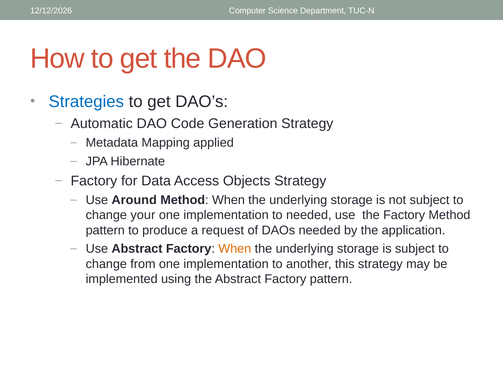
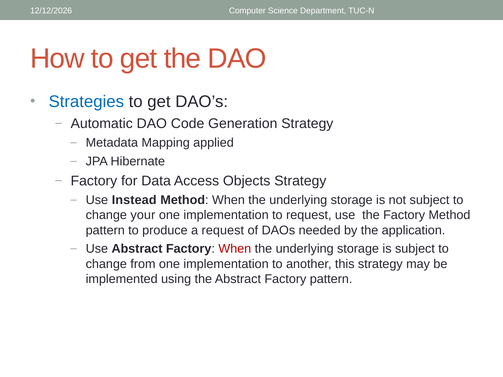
Around: Around -> Instead (134, 200)
to needed: needed -> request (309, 215)
When colour: orange -> red (235, 249)
